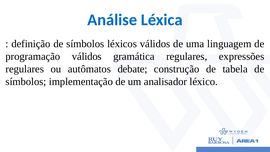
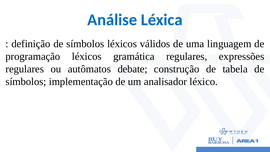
programação válidos: válidos -> léxicos (87, 56)
